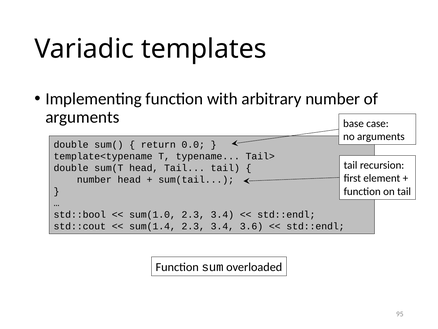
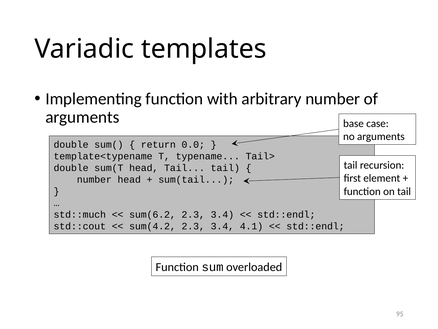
std::bool: std::bool -> std::much (80, 214)
sum(1.0: sum(1.0 -> sum(6.2 (153, 214)
sum(1.4: sum(1.4 -> sum(4.2 (153, 226)
3.6: 3.6 -> 4.1 (251, 226)
